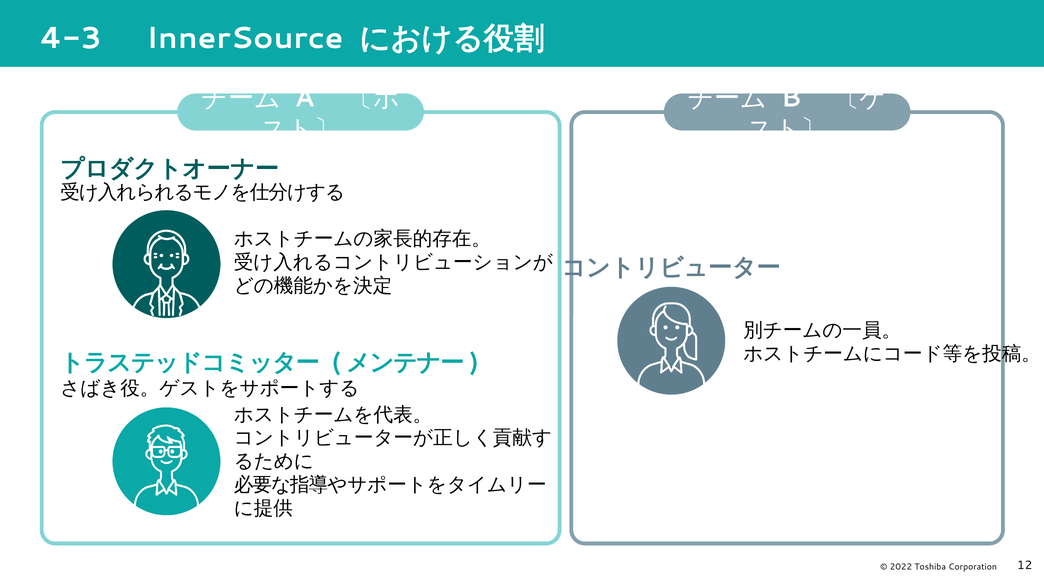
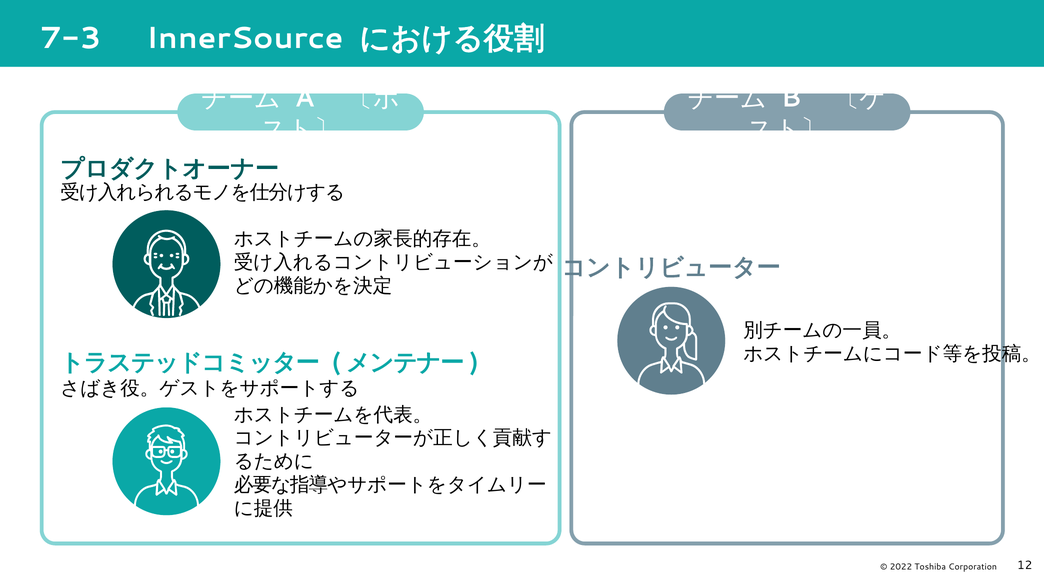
4-3: 4-3 -> 7-3 (71, 38)
